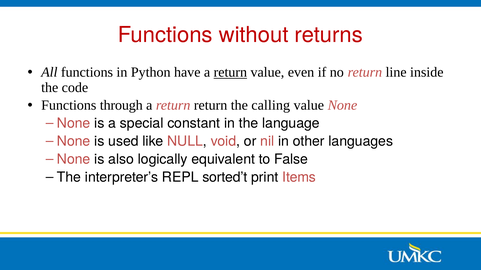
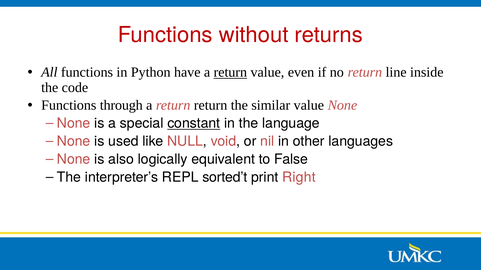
calling: calling -> similar (271, 106)
constant underline: none -> present (194, 124)
Items: Items -> Right (299, 177)
